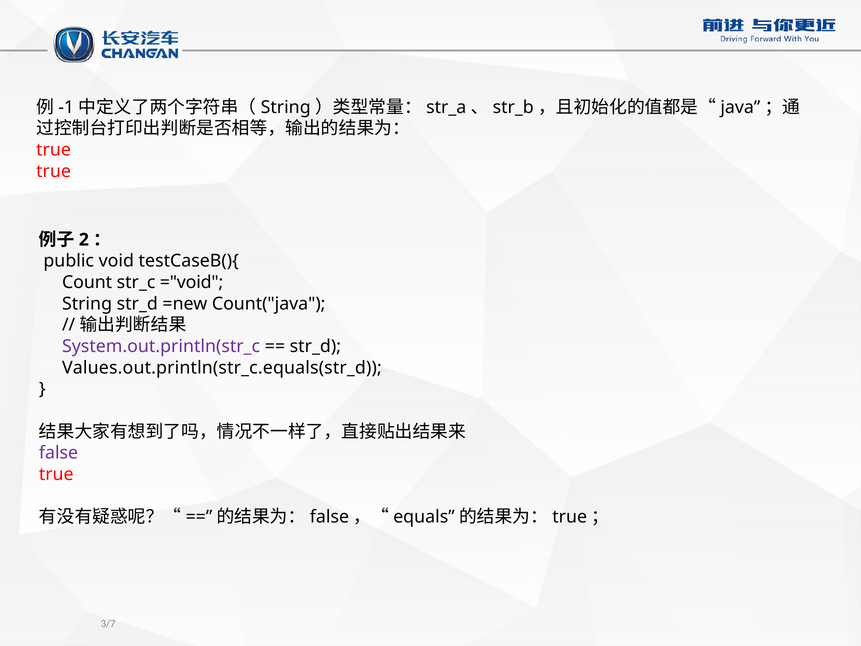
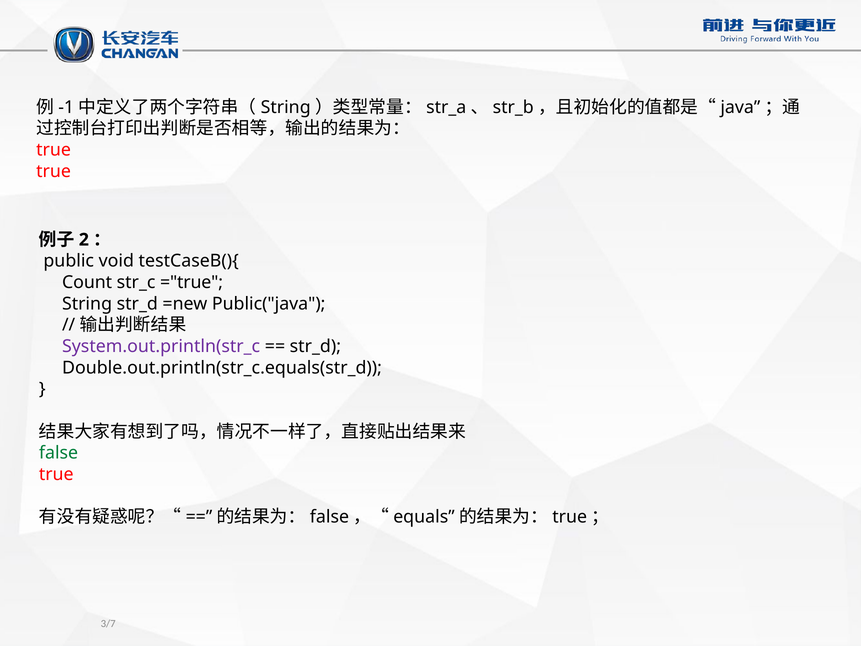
="void: ="void -> ="true (192, 282)
Count("java: Count("java -> Public("java (269, 304)
Values.out.println(str_c.equals(str_d: Values.out.println(str_c.equals(str_d -> Double.out.println(str_c.equals(str_d (222, 368)
false colour: purple -> green (59, 453)
